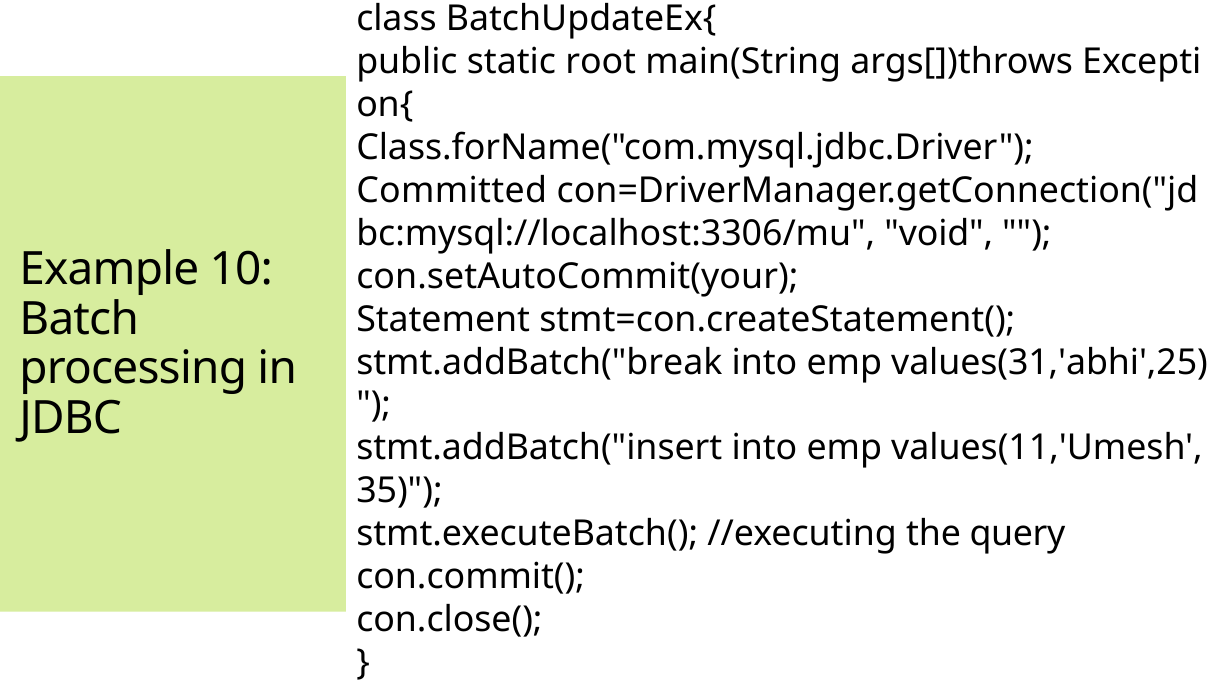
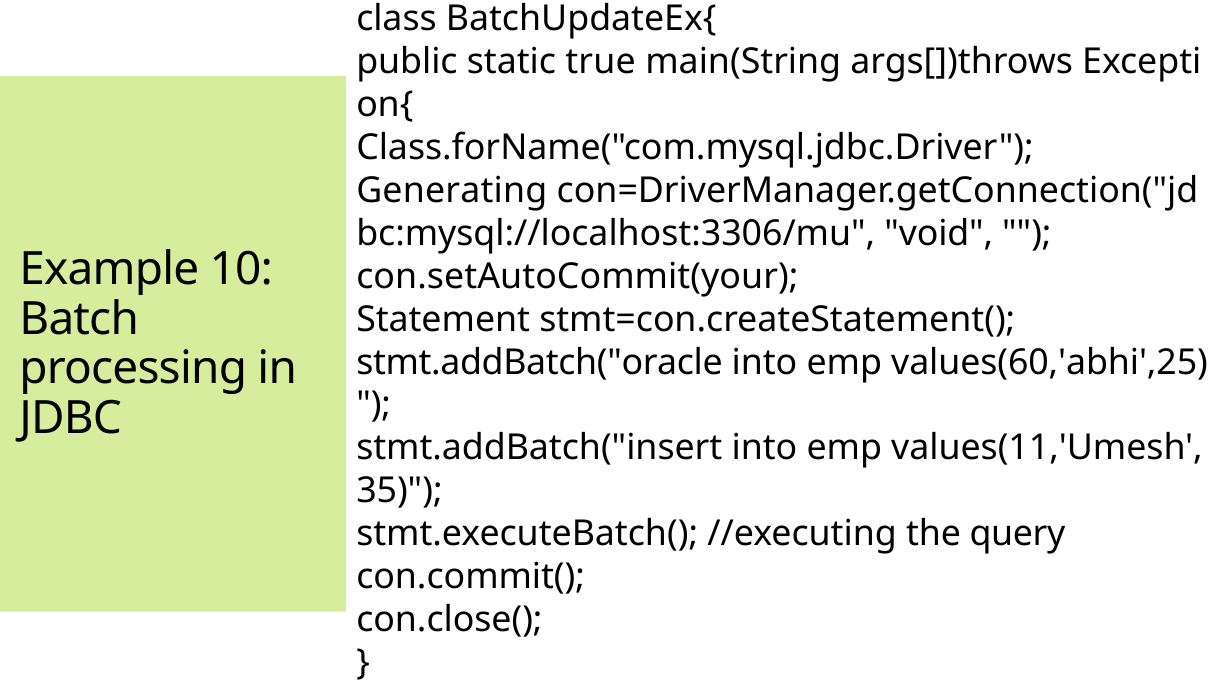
root: root -> true (601, 62)
Committed: Committed -> Generating (452, 191)
stmt.addBatch("break: stmt.addBatch("break -> stmt.addBatch("oracle (539, 362)
values(31,'abhi',25: values(31,'abhi',25 -> values(60,'abhi',25 (1050, 362)
